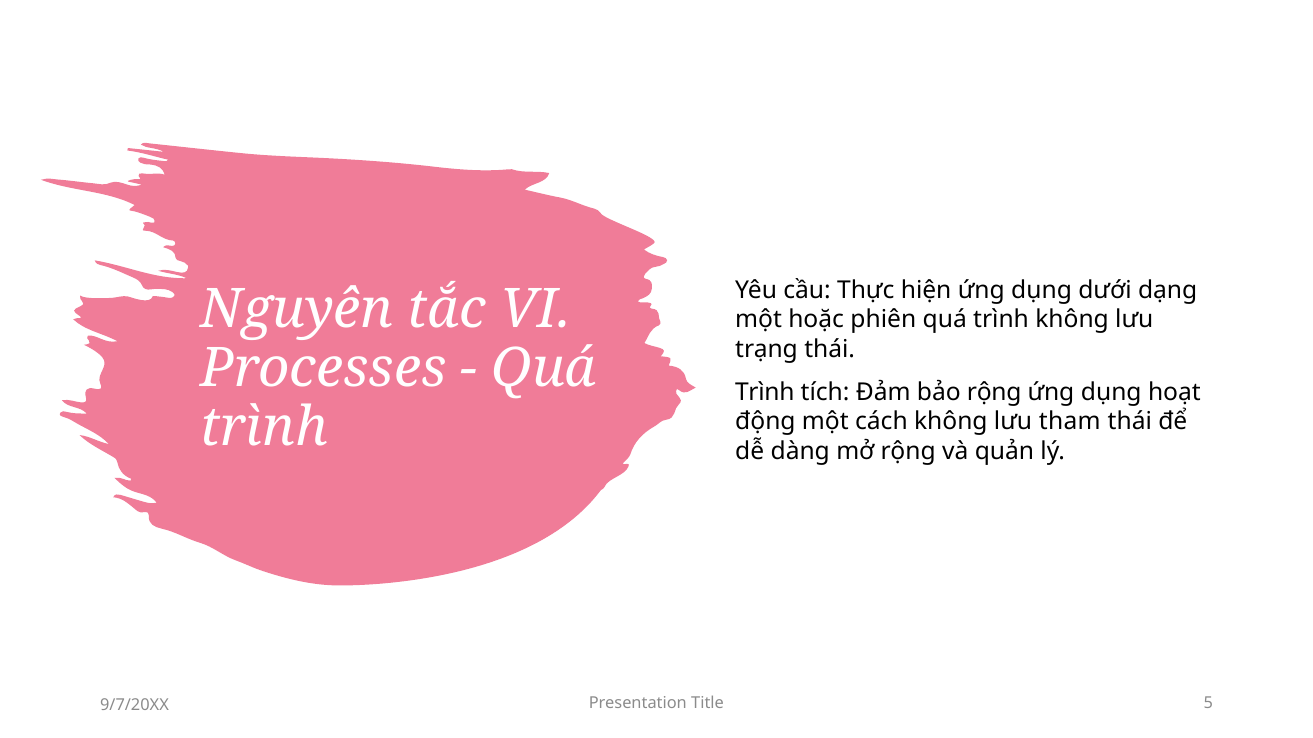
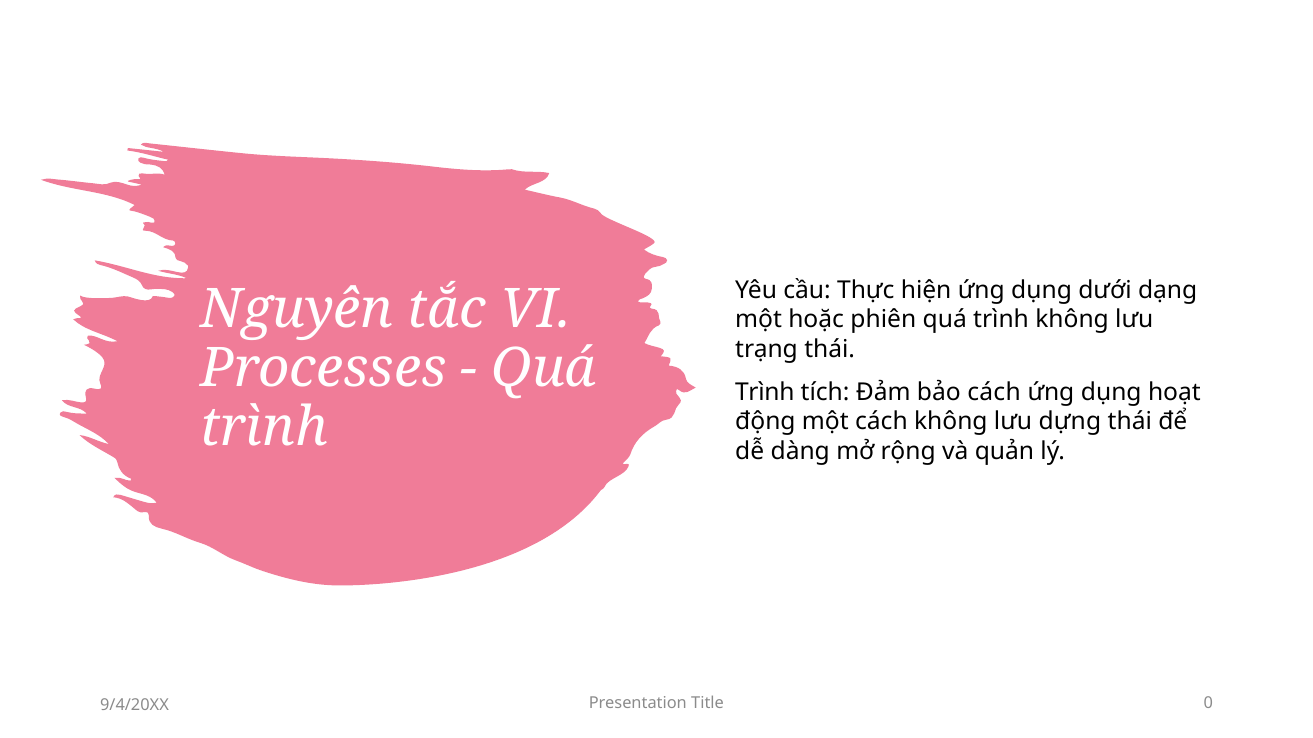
bảo rộng: rộng -> cách (994, 393)
tham: tham -> dựng (1070, 422)
5: 5 -> 0 (1208, 704)
9/7/20XX: 9/7/20XX -> 9/4/20XX (135, 705)
